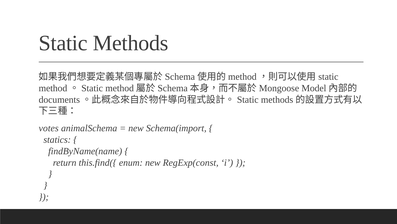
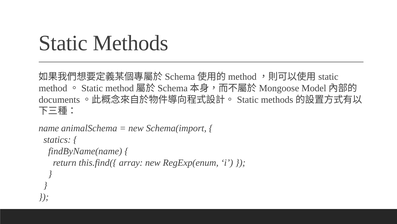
votes: votes -> name (49, 128)
enum: enum -> array (131, 162)
RegExp(const: RegExp(const -> RegExp(enum (191, 162)
